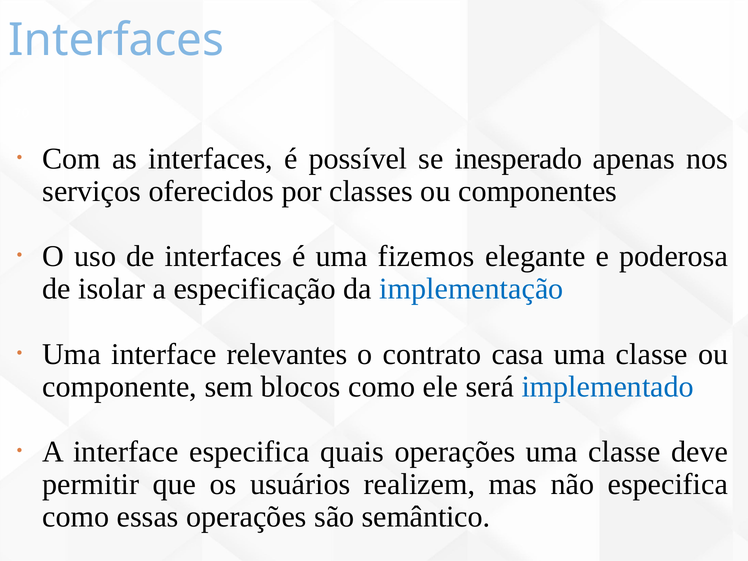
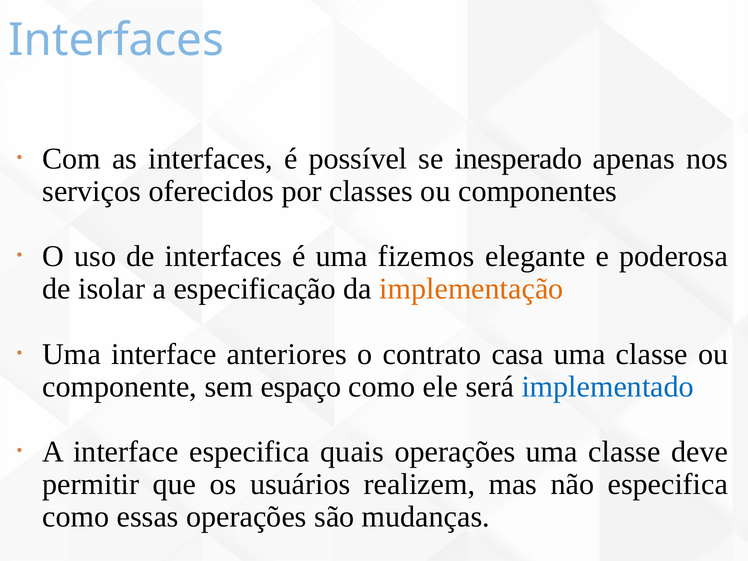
implementação colour: blue -> orange (471, 289)
relevantes: relevantes -> anteriores (287, 354)
blocos: blocos -> espaço (301, 387)
semântico: semântico -> mudanças (426, 517)
